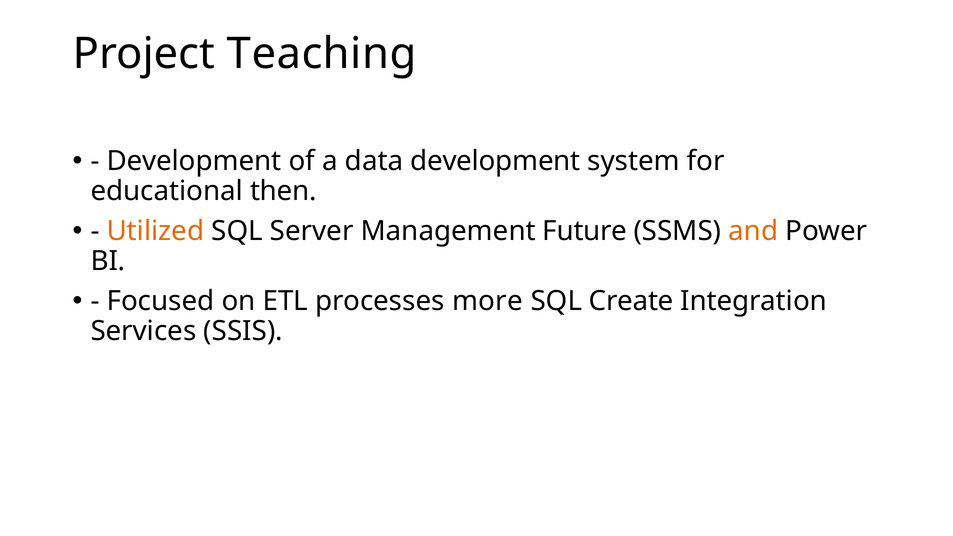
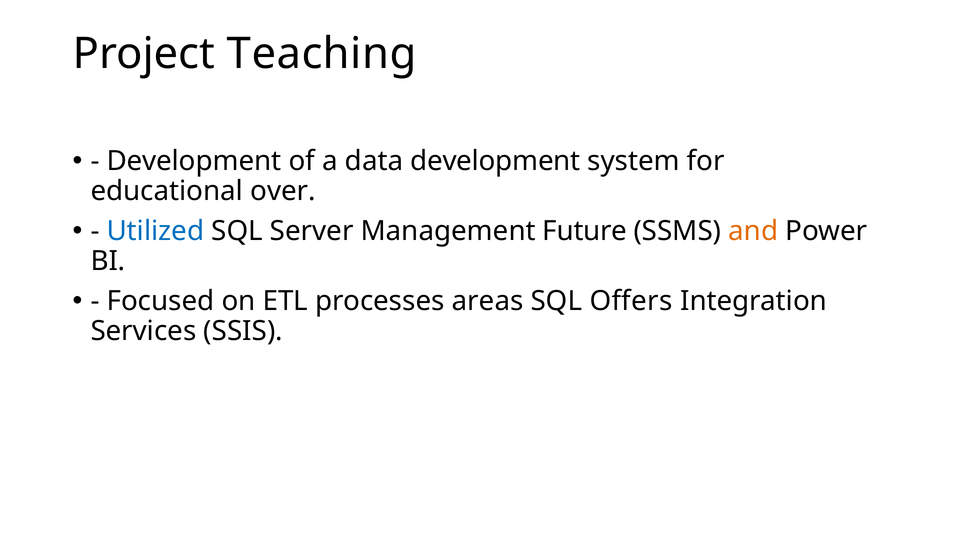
then: then -> over (283, 191)
Utilized colour: orange -> blue (155, 231)
more: more -> areas (488, 301)
Create: Create -> Offers (631, 301)
